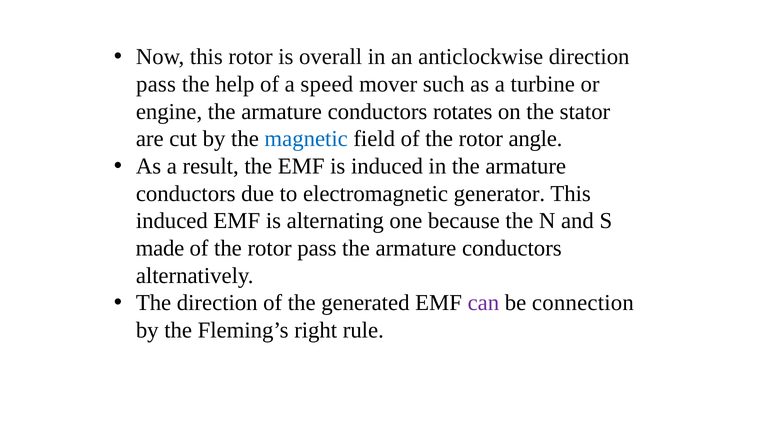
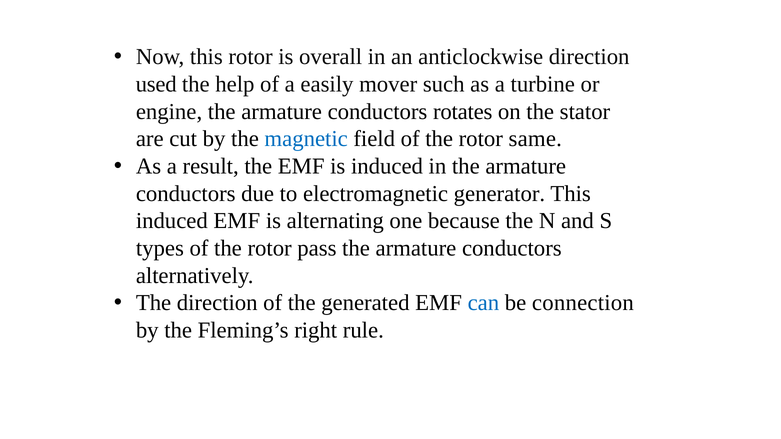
pass: pass -> used (156, 84)
speed: speed -> easily (327, 84)
angle: angle -> same (535, 139)
made: made -> types (160, 248)
can colour: purple -> blue (483, 303)
